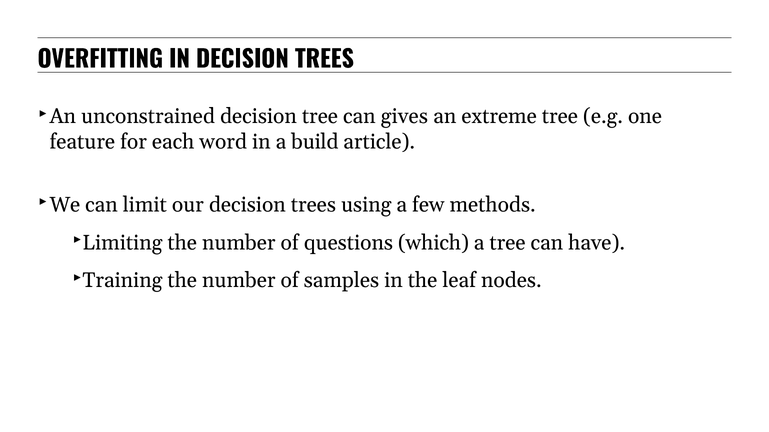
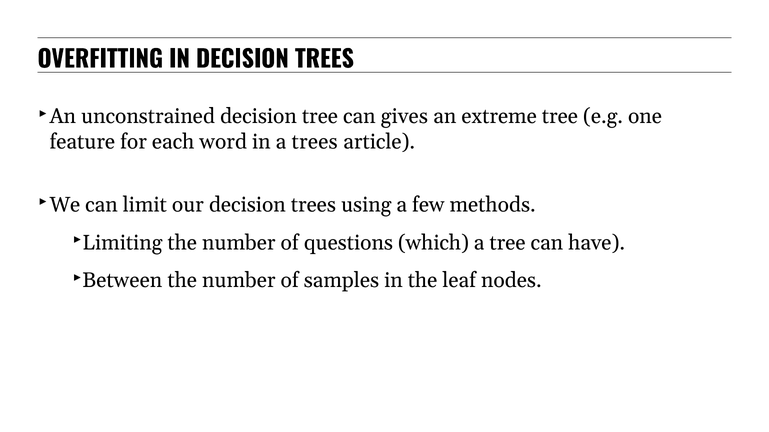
a build: build -> trees (315, 142)
Training: Training -> Between (122, 280)
